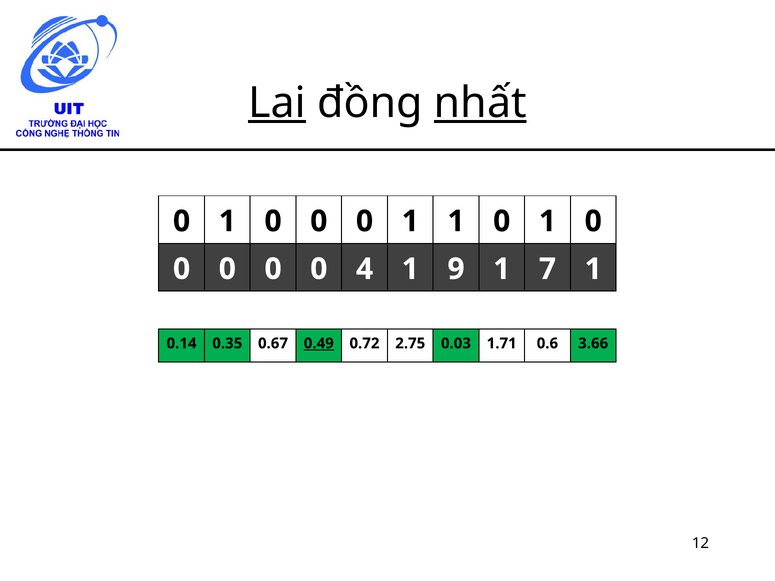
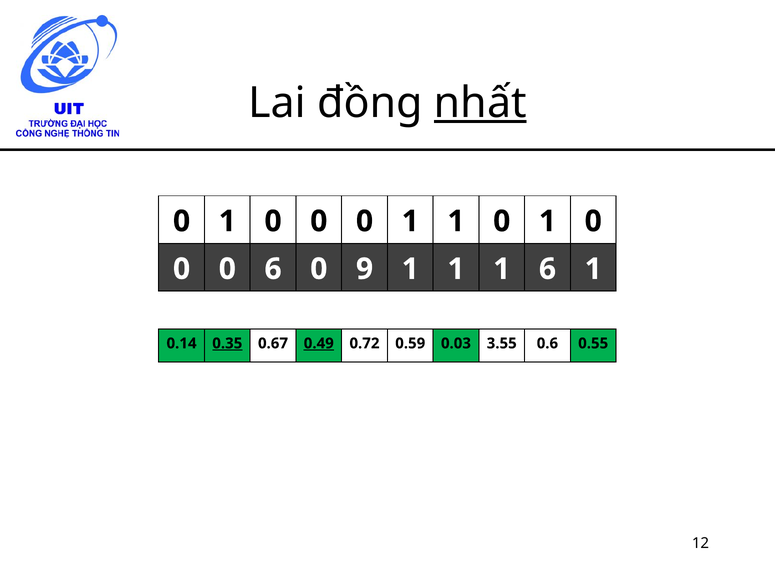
Lai underline: present -> none (277, 103)
0: 0 -> 6 (273, 269)
4: 4 -> 9 (365, 269)
9: 9 -> 1 (456, 269)
1 7: 7 -> 6 (547, 269)
0.35 underline: none -> present (227, 344)
2.75: 2.75 -> 0.59 (410, 344)
1.71: 1.71 -> 3.55 (502, 344)
3.66: 3.66 -> 0.55 (593, 344)
